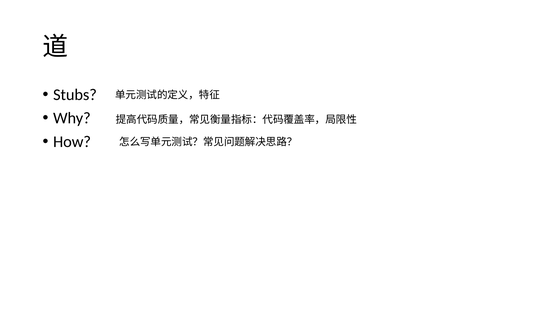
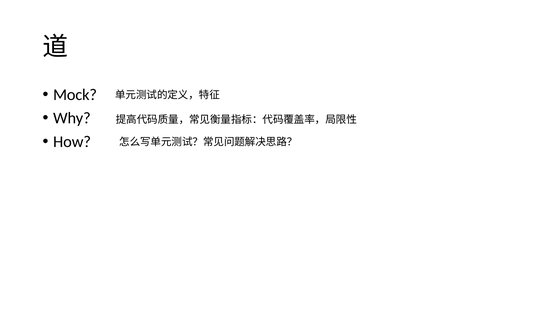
Stubs: Stubs -> Mock (75, 95)
